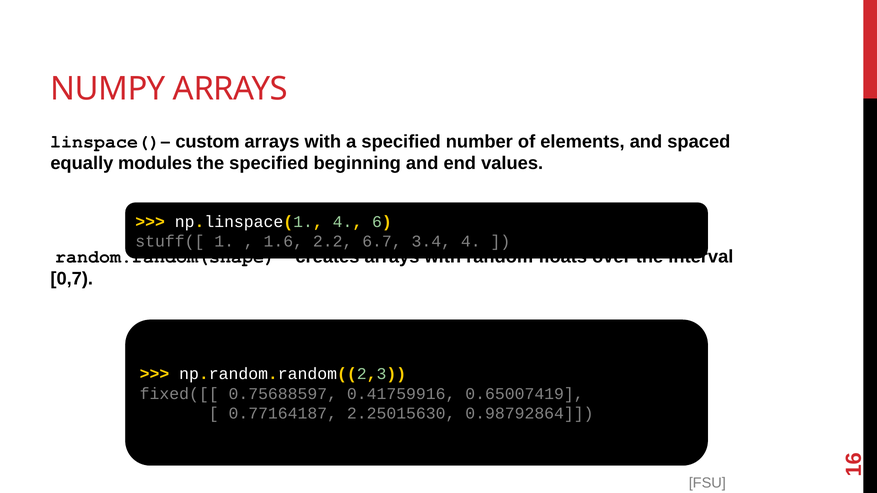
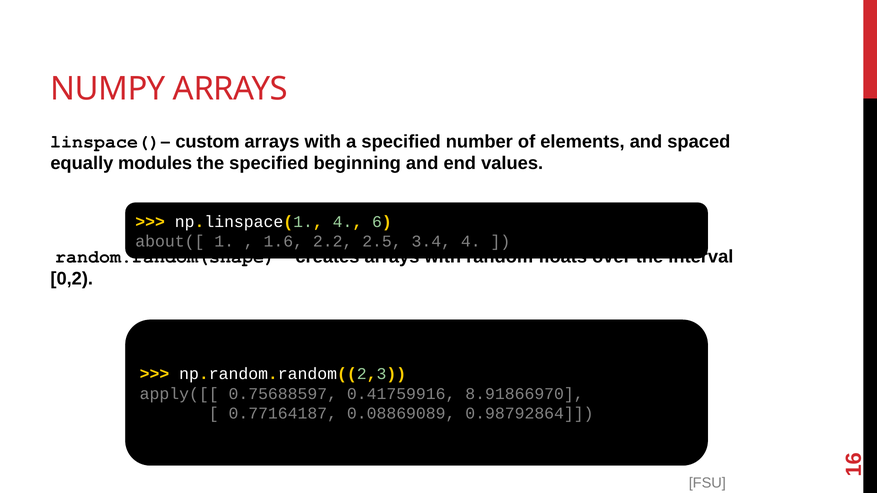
stuff([: stuff([ -> about([ (170, 242)
6.7: 6.7 -> 2.5 (382, 242)
0,7: 0,7 -> 0,2 (72, 279)
fixed([[: fixed([[ -> apply([[ (179, 394)
0.65007419: 0.65007419 -> 8.91866970 (525, 394)
2.25015630: 2.25015630 -> 0.08869089 (401, 414)
